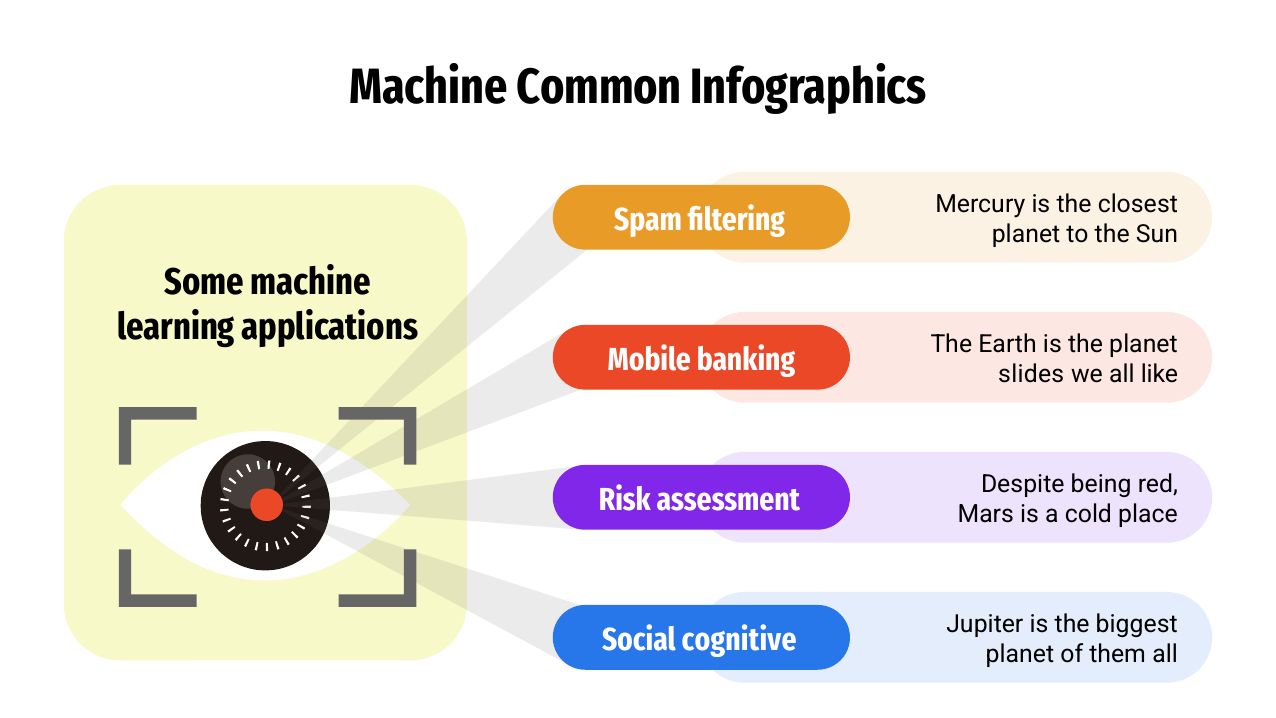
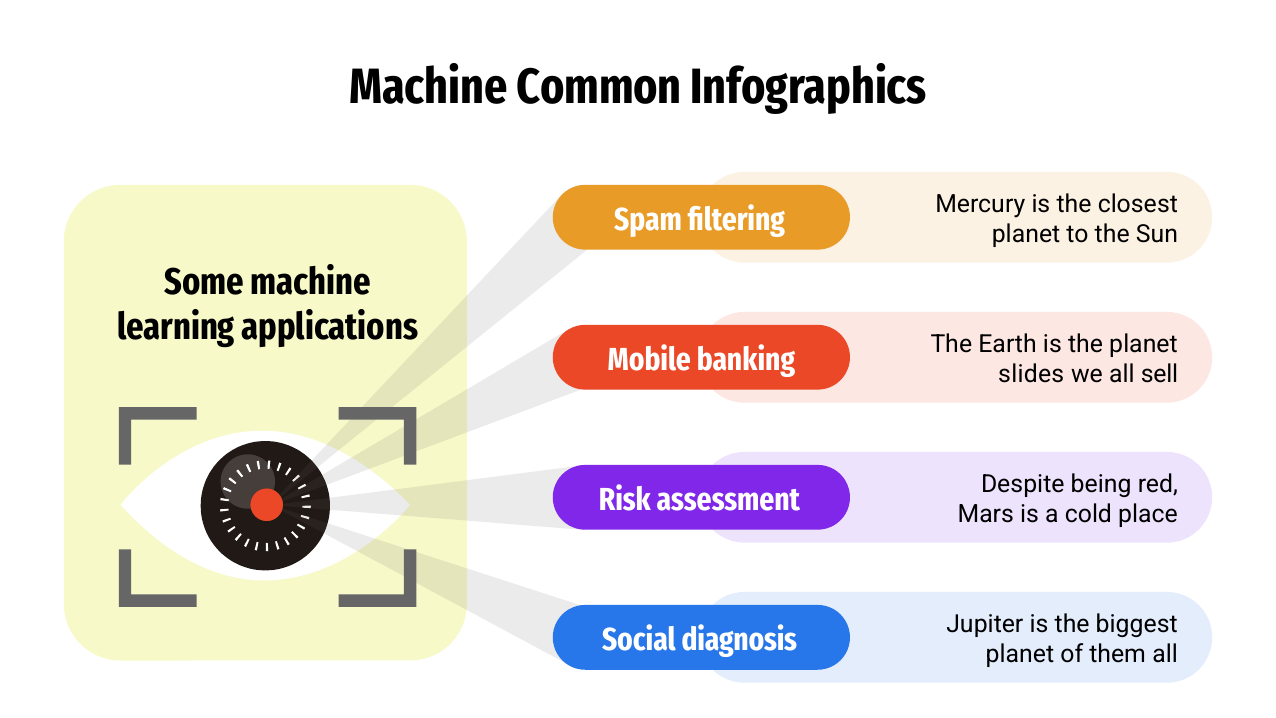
like: like -> sell (1159, 374)
cognitive: cognitive -> diagnosis (739, 639)
